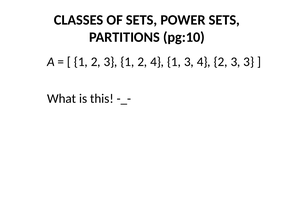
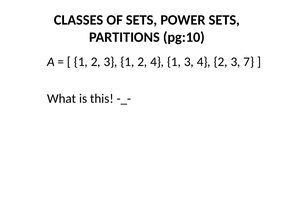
3 3: 3 -> 7 (249, 62)
